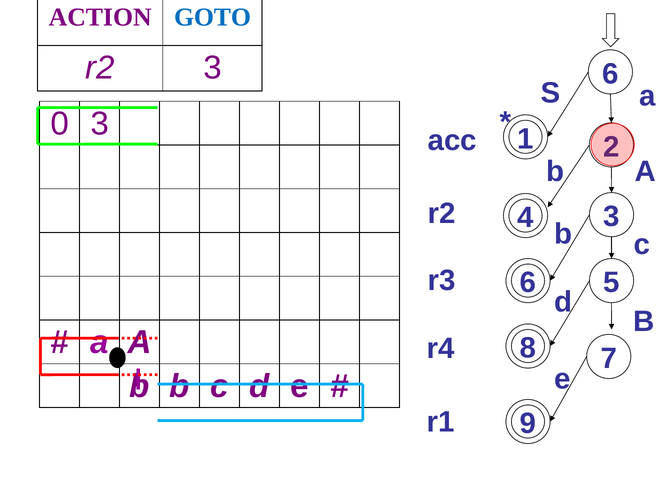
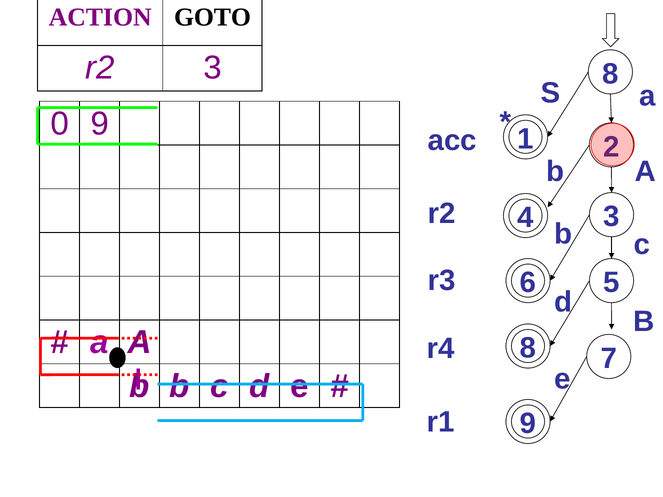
GOTO colour: blue -> black (213, 17)
3 6: 6 -> 8 (610, 74)
0 3: 3 -> 9 (100, 124)
